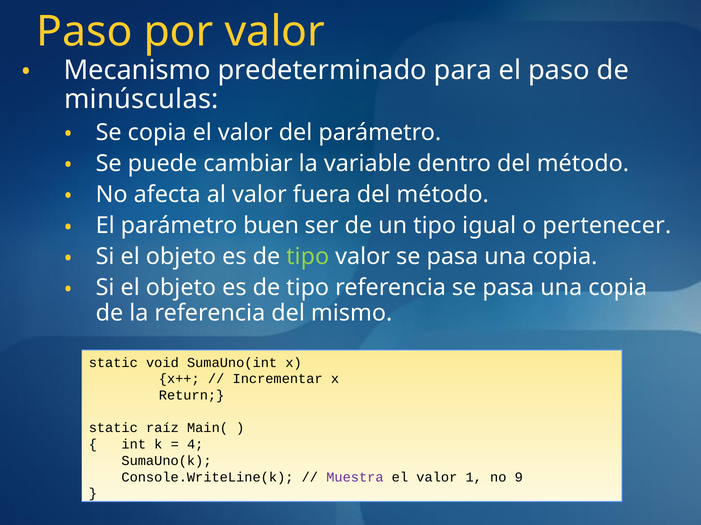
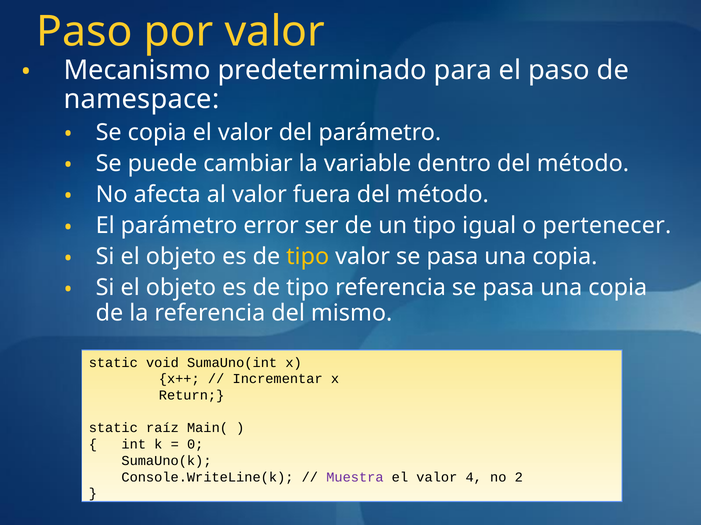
minúsculas: minúsculas -> namespace (141, 100)
buen: buen -> error (271, 226)
tipo colour: light green -> yellow (308, 257)
4: 4 -> 0 (195, 445)
1: 1 -> 4 (474, 478)
9: 9 -> 2 (519, 478)
